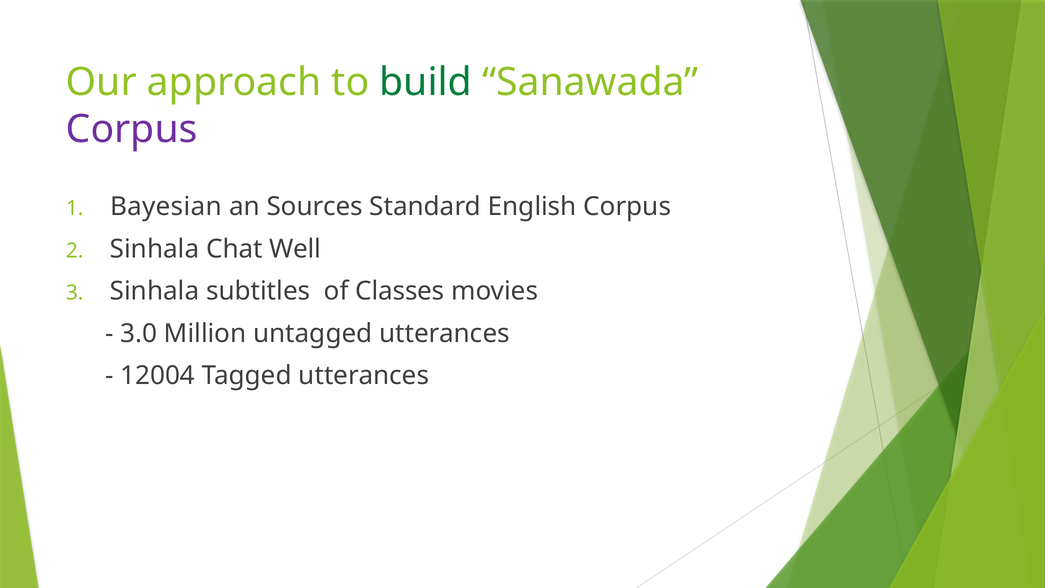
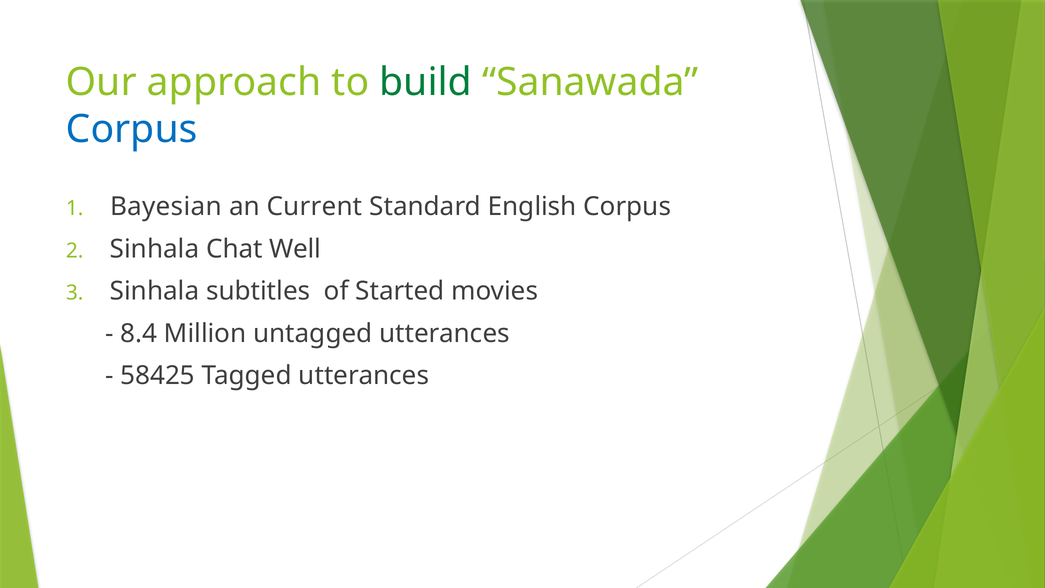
Corpus colour: purple -> blue (132, 129)
Sources: Sources -> Current (315, 207)
Classes: Classes -> Started (400, 291)
3.0: 3.0 -> 8.4 (139, 333)
12004: 12004 -> 58425 (158, 376)
